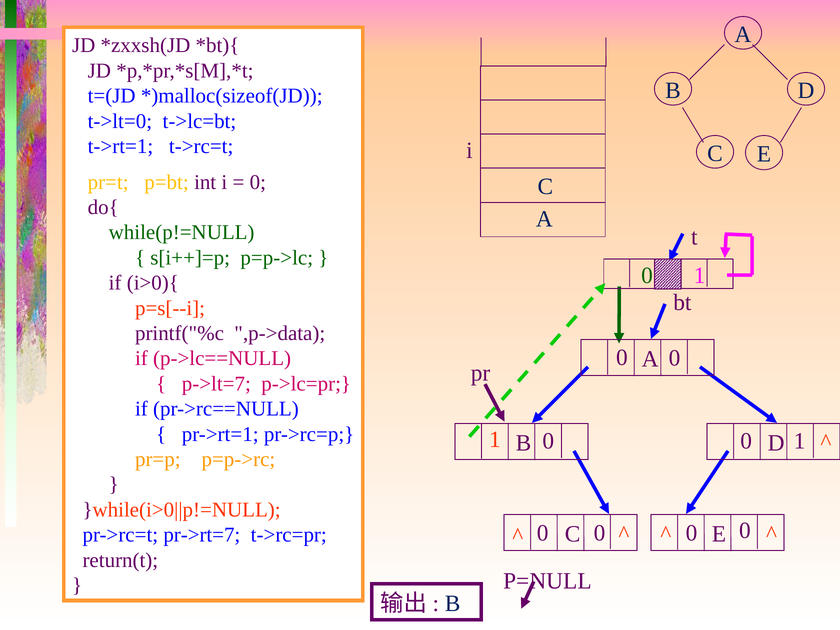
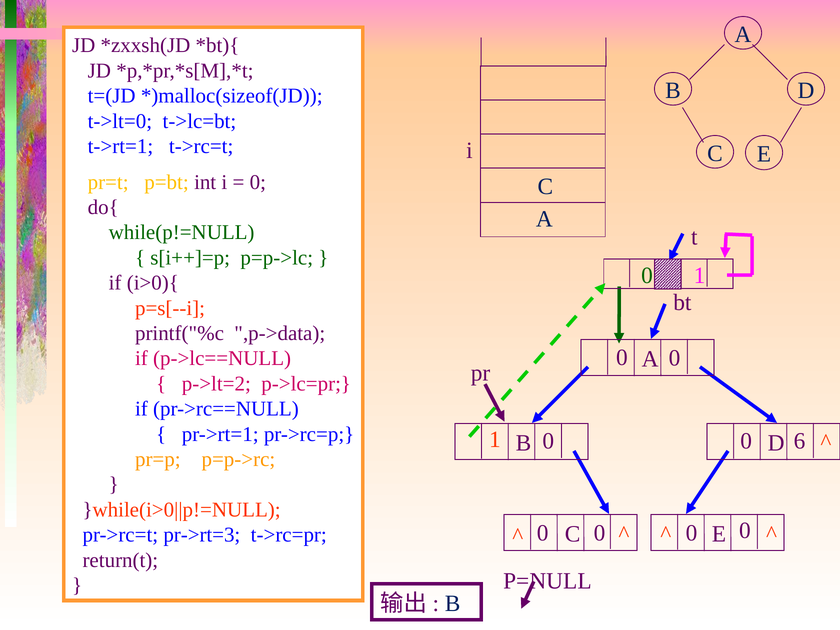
p->lt=7: p->lt=7 -> p->lt=2 (216, 384)
1 1: 1 -> 6 (799, 441)
pr->rt=7: pr->rt=7 -> pr->rt=3 (202, 535)
